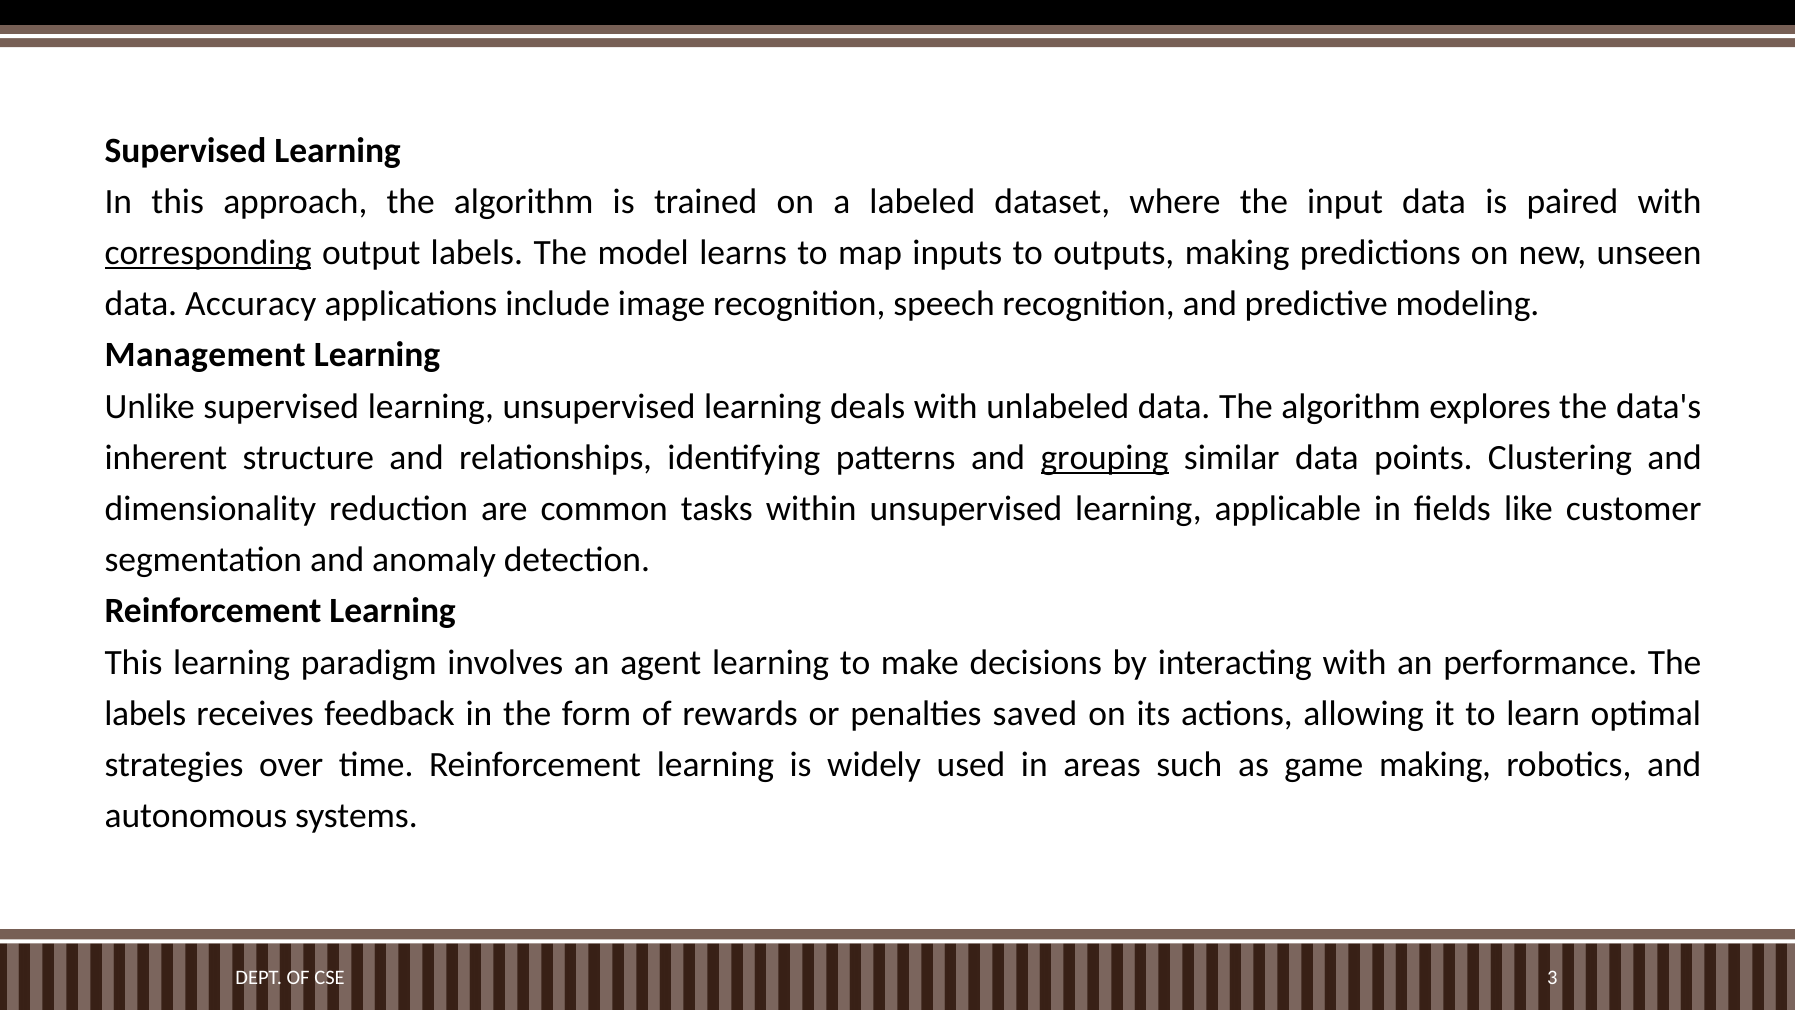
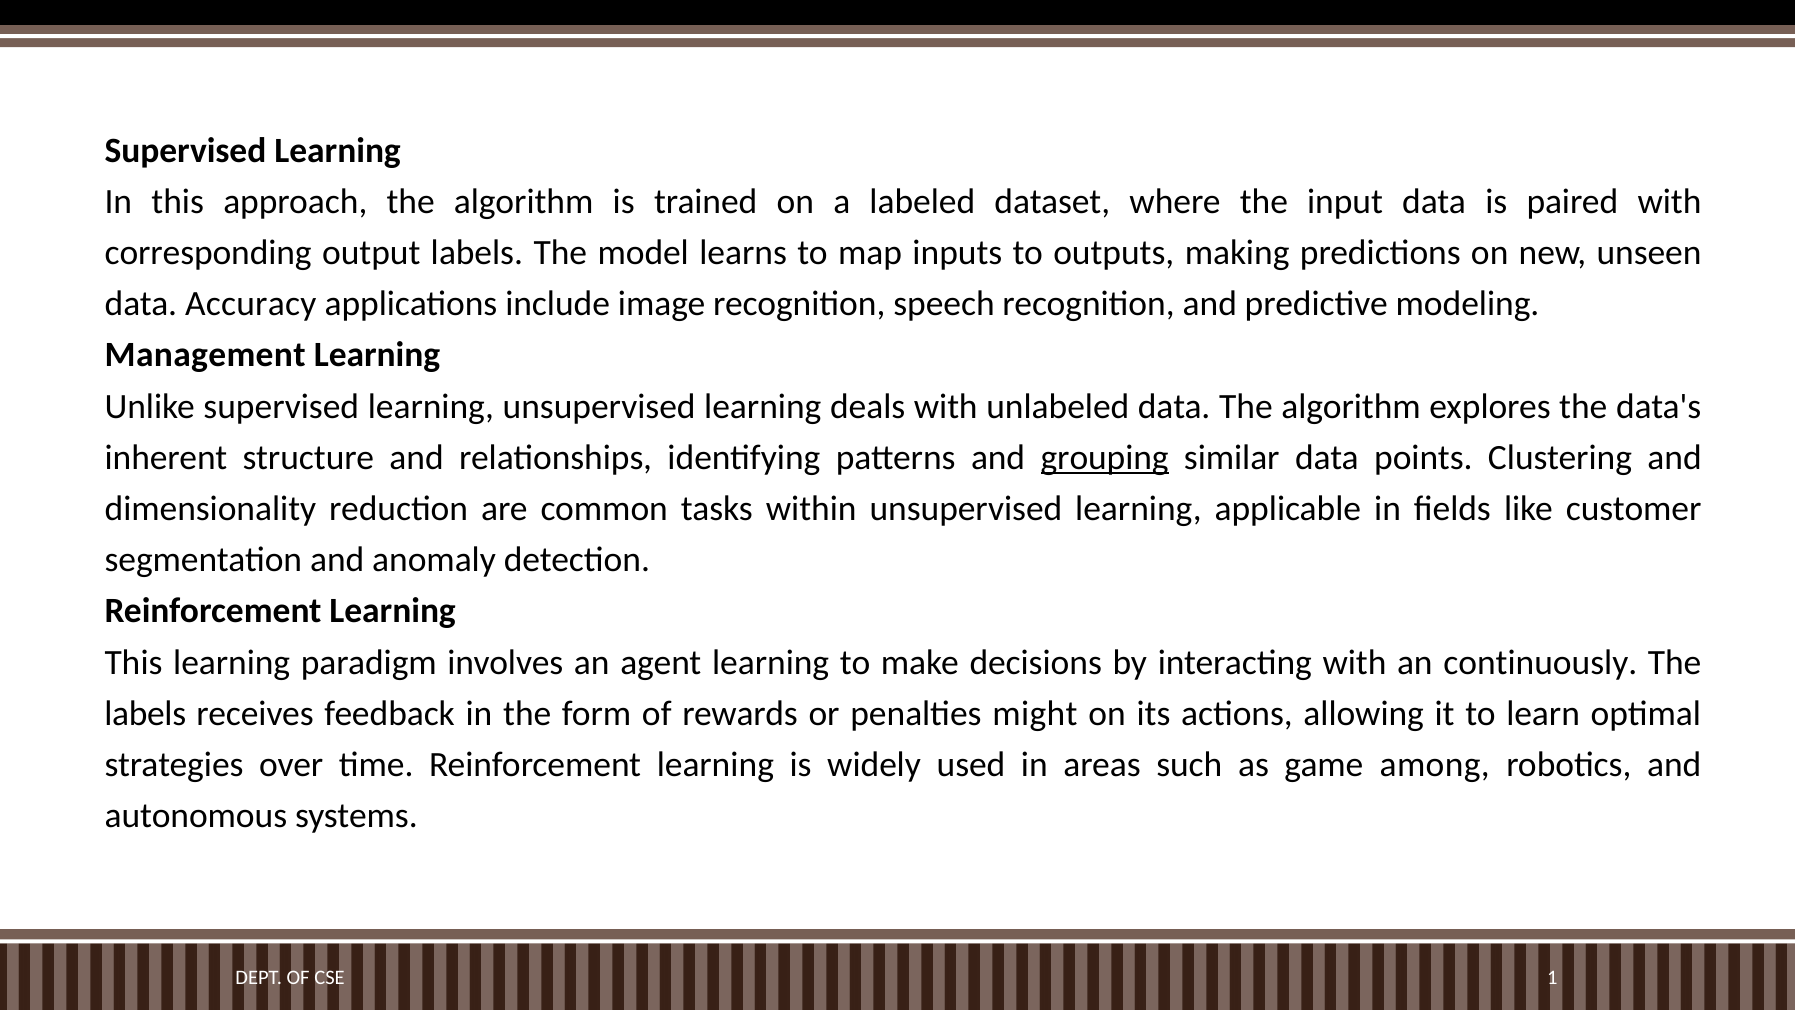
corresponding underline: present -> none (208, 253)
performance: performance -> continuously (1540, 662)
saved: saved -> might (1035, 713)
game making: making -> among (1435, 764)
3: 3 -> 1 (1552, 977)
